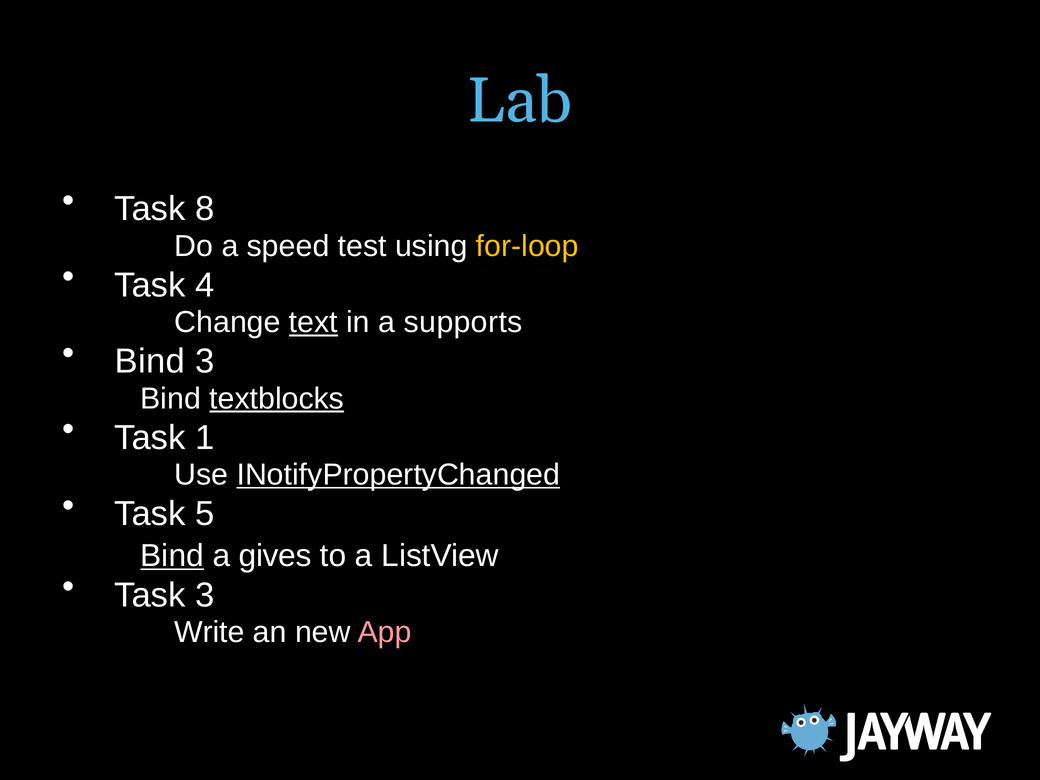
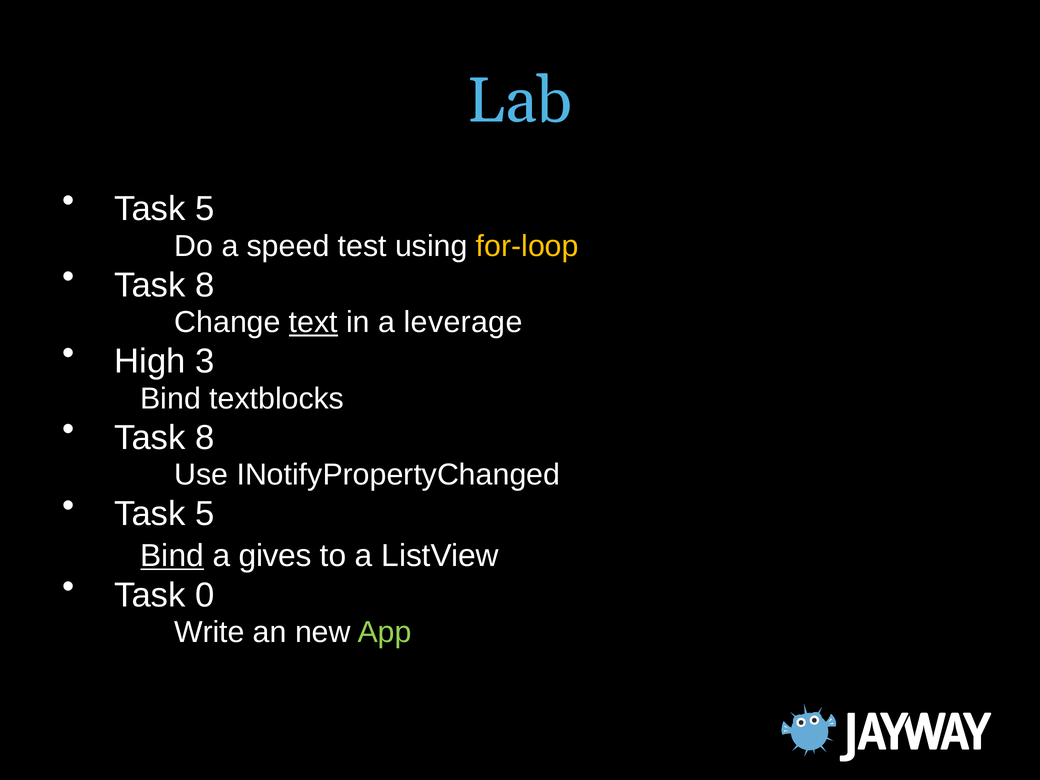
8: 8 -> 5 (205, 209)
4: 4 -> 8 (205, 285)
supports: supports -> leverage (463, 322)
Bind: Bind -> High (150, 362)
textblocks underline: present -> none (277, 399)
1: 1 -> 8 (205, 438)
INotifyPropertyChanged underline: present -> none (398, 475)
Task 3: 3 -> 0 (205, 595)
App colour: pink -> light green (385, 632)
